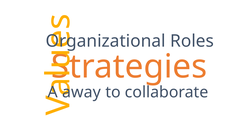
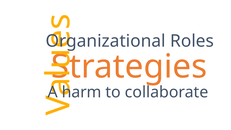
away: away -> harm (82, 92)
